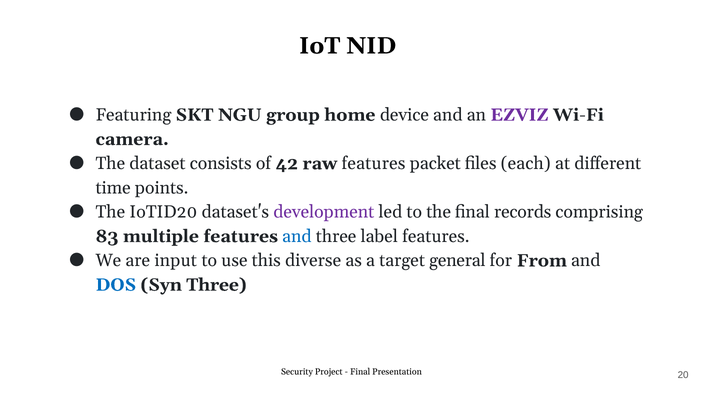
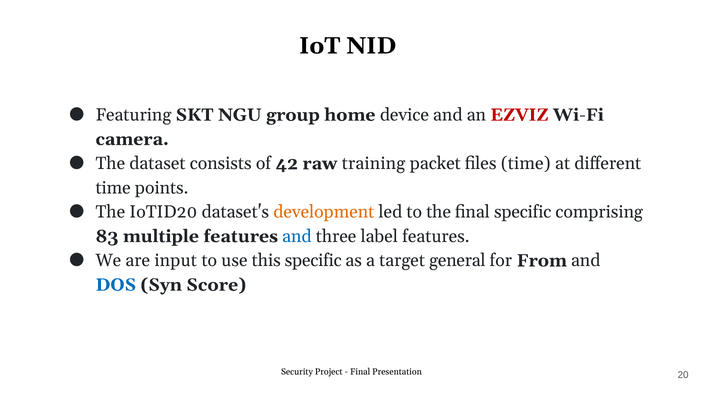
EZVIZ colour: purple -> red (519, 115)
raw features: features -> training (374, 164)
files each: each -> time (526, 164)
development colour: purple -> orange (324, 212)
final records: records -> specific (523, 212)
this diverse: diverse -> specific (313, 261)
Syn Three: Three -> Score (216, 285)
